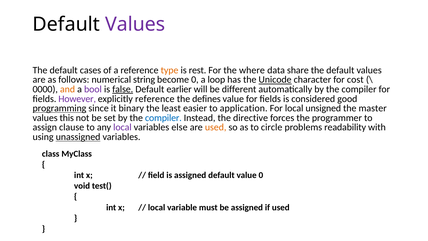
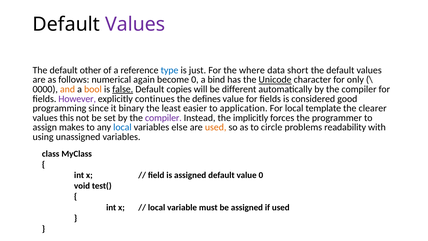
cases: cases -> other (91, 70)
type colour: orange -> blue (170, 70)
rest: rest -> just (197, 70)
share: share -> short (298, 70)
string: string -> again (144, 80)
loop: loop -> bind (216, 80)
cost: cost -> only (355, 80)
bool colour: purple -> orange (93, 89)
earlier: earlier -> copies (179, 89)
explicitly reference: reference -> continues (155, 99)
programming underline: present -> none (59, 108)
unsigned: unsigned -> template (323, 108)
master: master -> clearer (373, 108)
compiler colour: blue -> purple (163, 118)
directive: directive -> implicitly (251, 118)
clause: clause -> makes (72, 127)
local colour: purple -> blue (122, 127)
unassigned underline: present -> none (78, 137)
